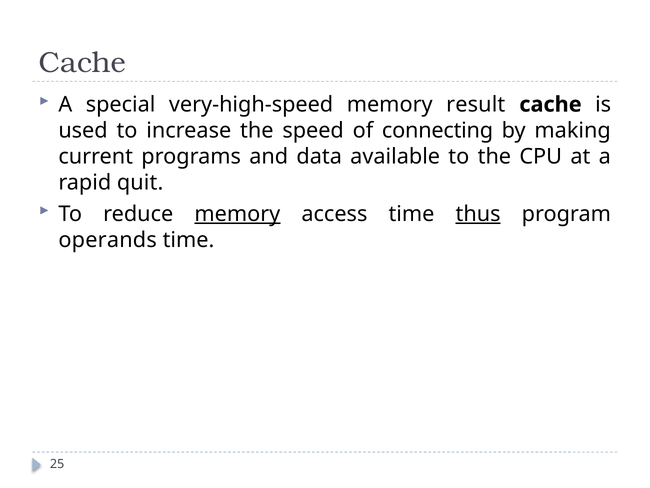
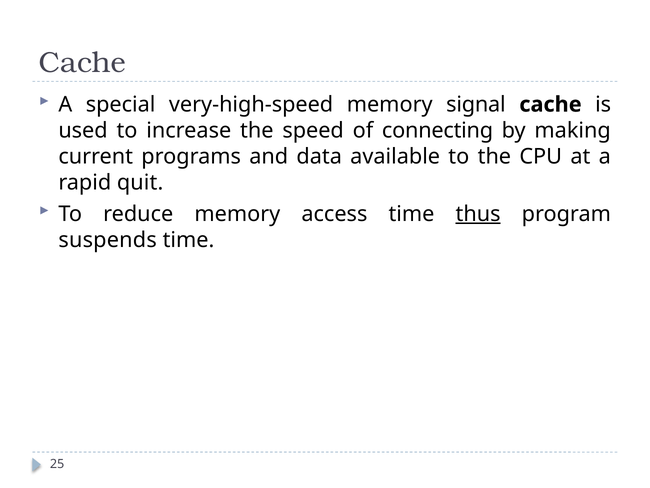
result: result -> signal (476, 104)
memory underline: present -> none (237, 214)
operands: operands -> suspends (108, 240)
